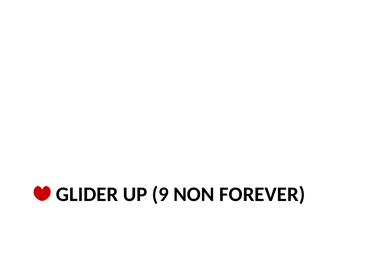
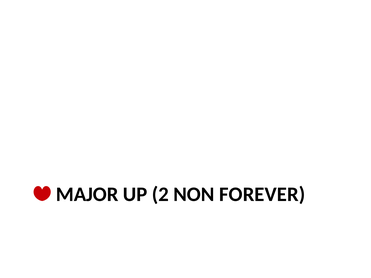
GLIDER: GLIDER -> MAJOR (87, 194)
9: 9 -> 2 (160, 194)
